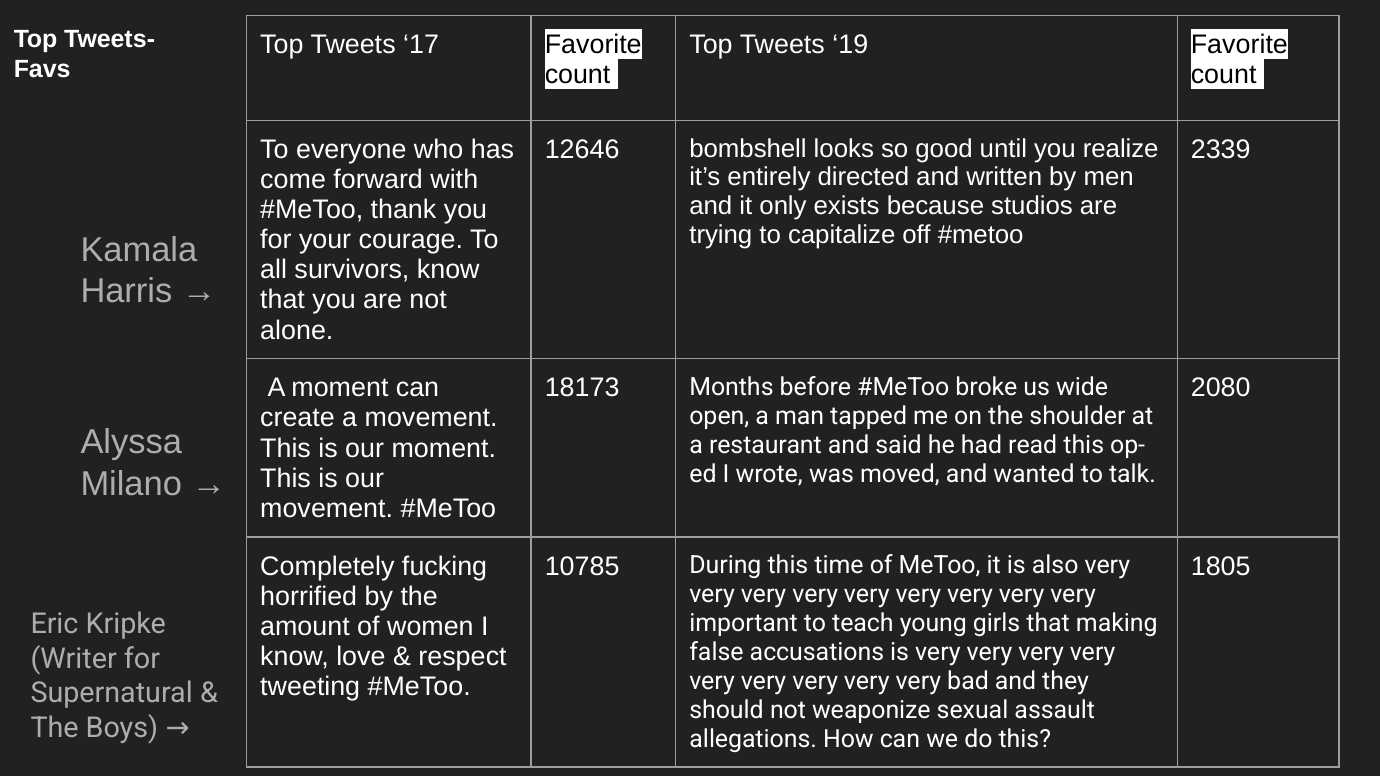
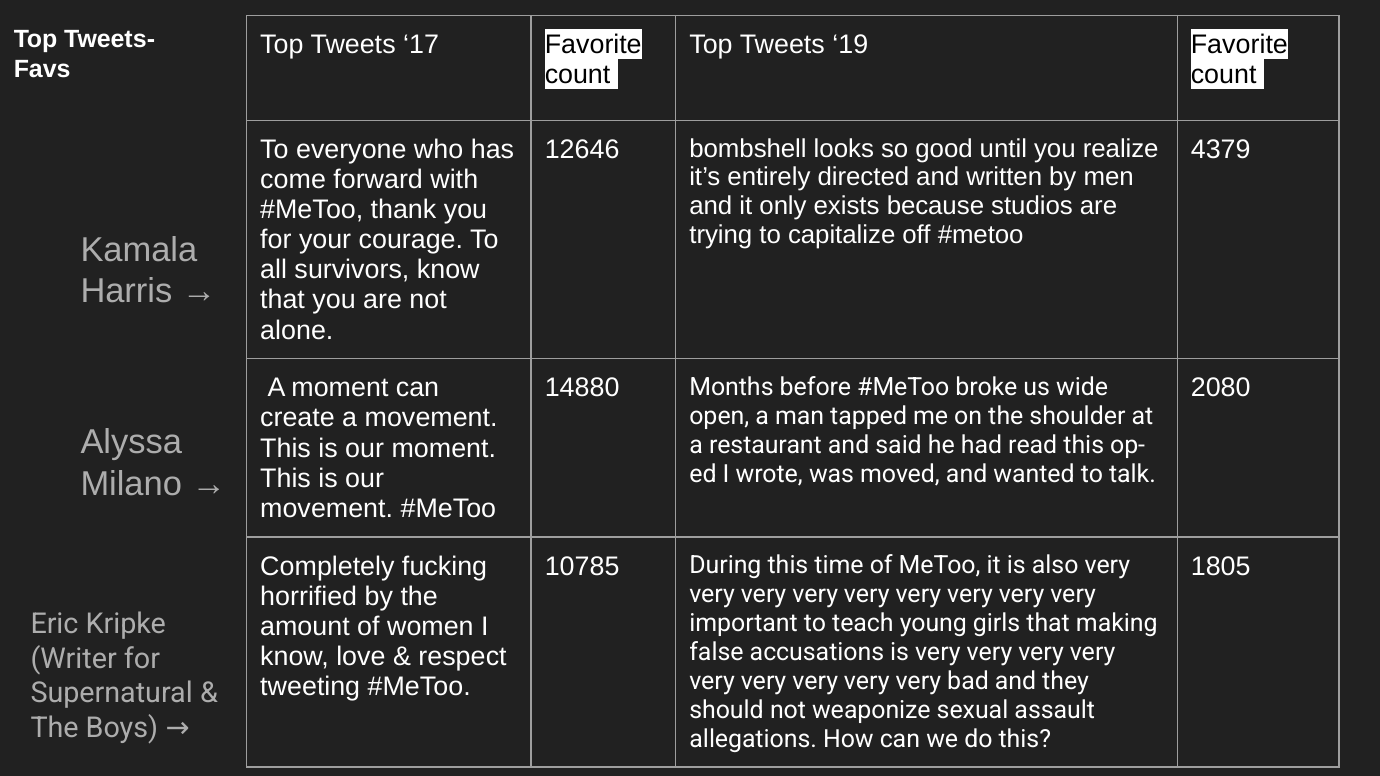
2339: 2339 -> 4379 (1221, 149)
18173: 18173 -> 14880 (582, 388)
